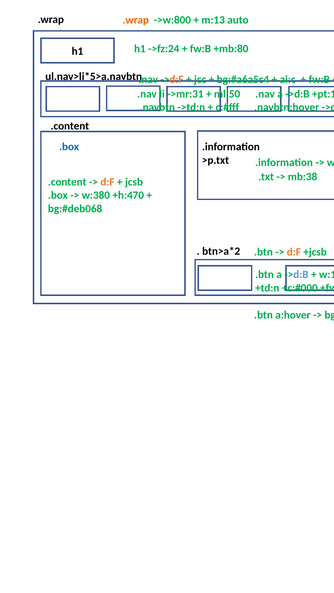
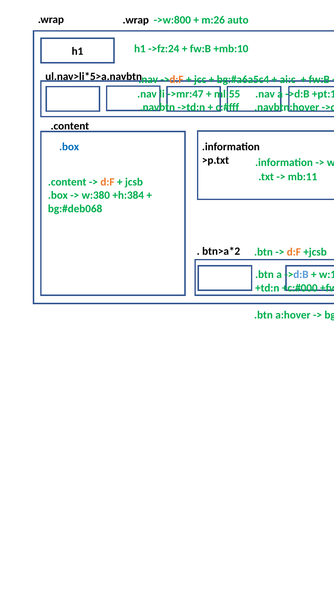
.wrap colour: orange -> black (136, 20)
m:13: m:13 -> m:26 (213, 20)
+mb:80: +mb:80 -> +mb:10 (231, 49)
->mr:31: ->mr:31 -> ->mr:47 (185, 94)
ml:50: ml:50 -> ml:55 (227, 94)
mb:38: mb:38 -> mb:11 (303, 177)
+h:470: +h:470 -> +h:384 (128, 196)
